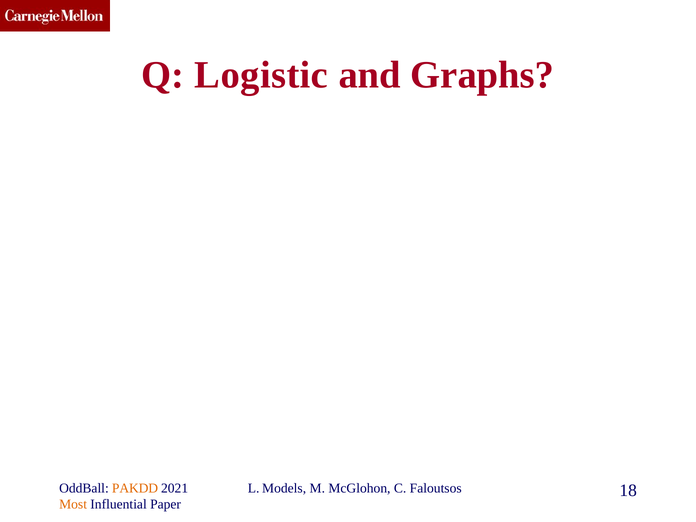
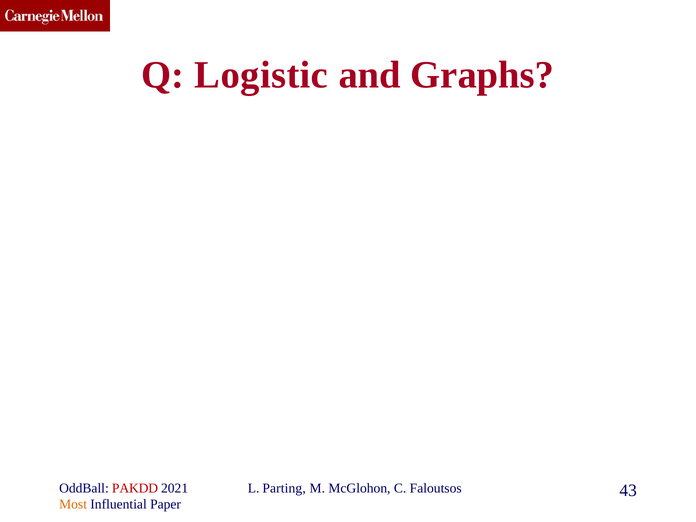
PAKDD colour: orange -> red (135, 488)
Models: Models -> Parting (284, 488)
18: 18 -> 43 (628, 491)
